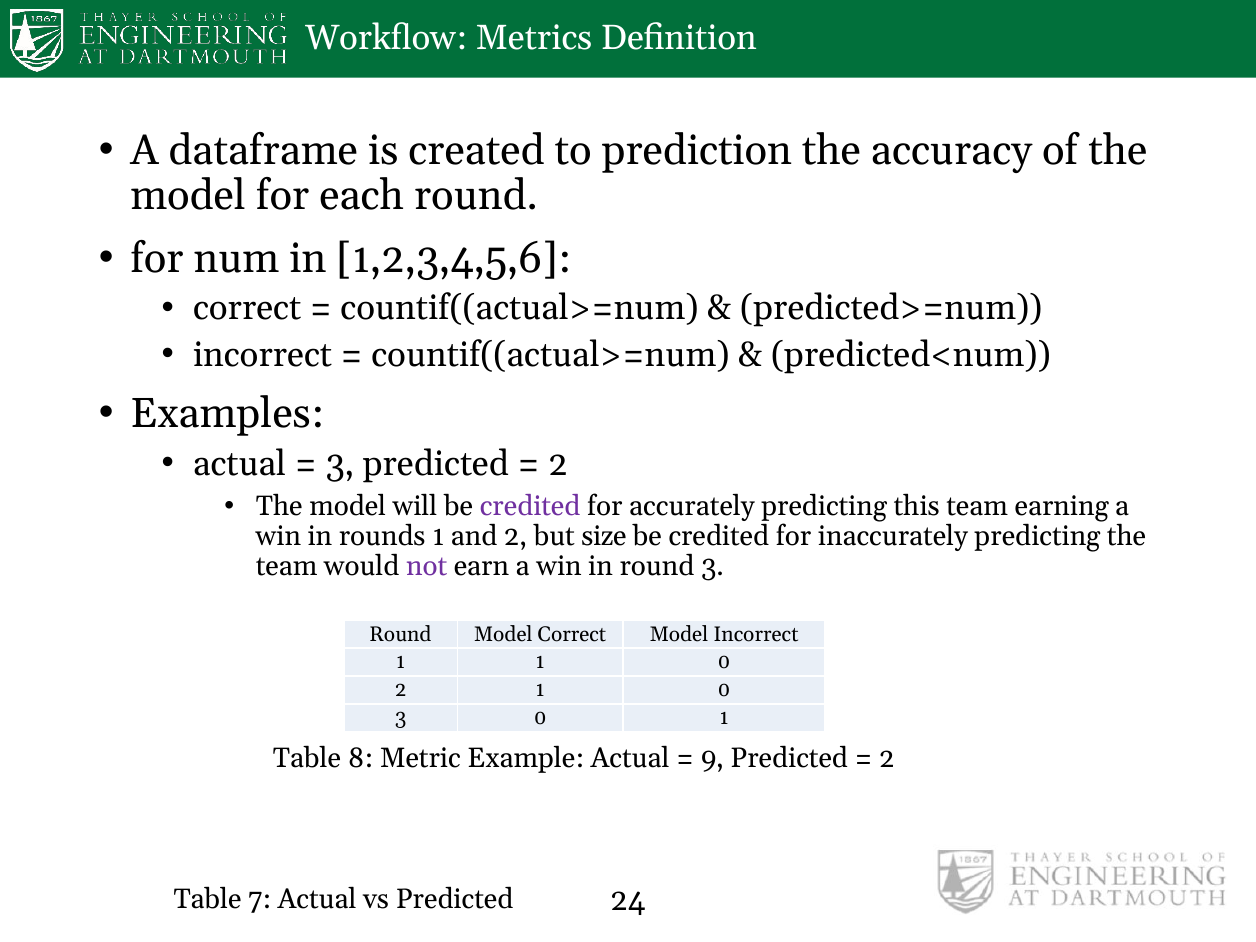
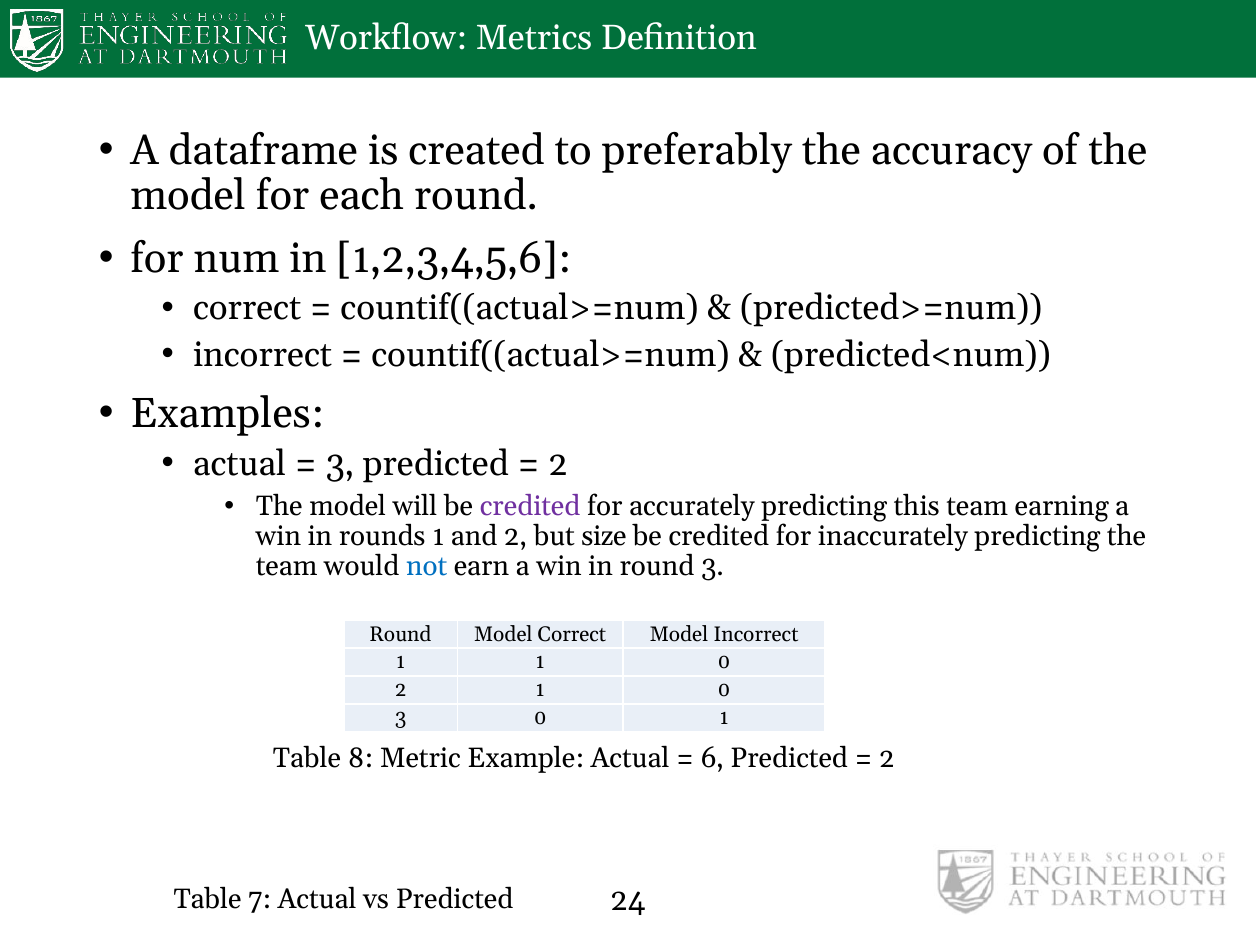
prediction: prediction -> preferably (697, 150)
not colour: purple -> blue (427, 567)
9: 9 -> 6 (712, 759)
